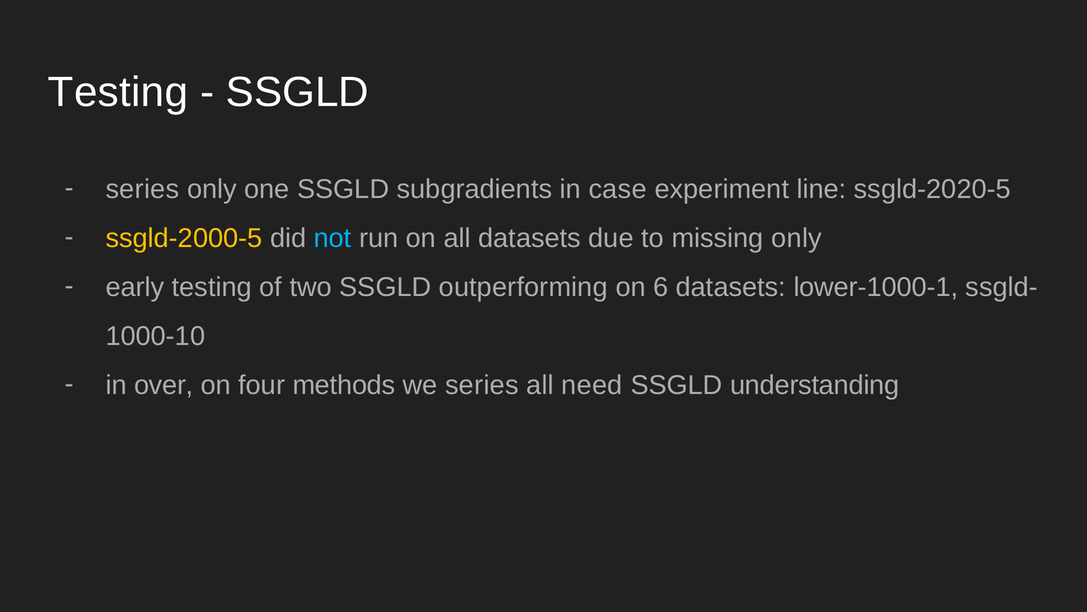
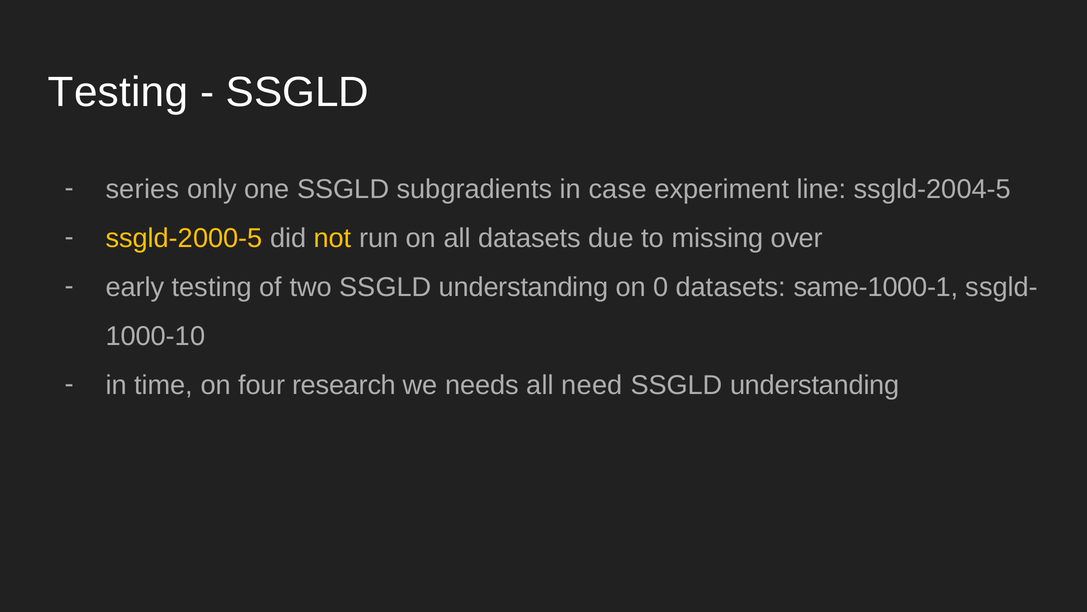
ssgld-2020-5: ssgld-2020-5 -> ssgld-2004-5 (932, 189)
not colour: light blue -> yellow (333, 238)
missing only: only -> over (797, 238)
two SSGLD outperforming: outperforming -> understanding (524, 287)
6: 6 -> 0 (661, 287)
lower-1000-1: lower-1000-1 -> same-1000-1 (876, 287)
over: over -> time (164, 385)
methods: methods -> research (344, 385)
we series: series -> needs (482, 385)
